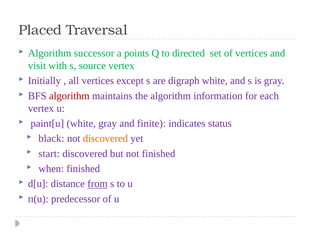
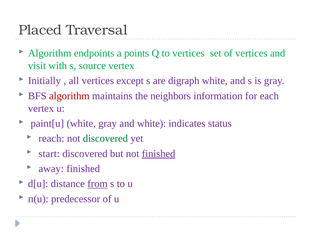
successor: successor -> endpoints (94, 53)
to directed: directed -> vertices (189, 53)
the algorithm: algorithm -> neighbors (171, 96)
and finite: finite -> white (152, 123)
black: black -> reach (51, 139)
discovered colour: orange -> green (105, 139)
finished underline: none -> present (159, 154)
when: when -> away (51, 169)
